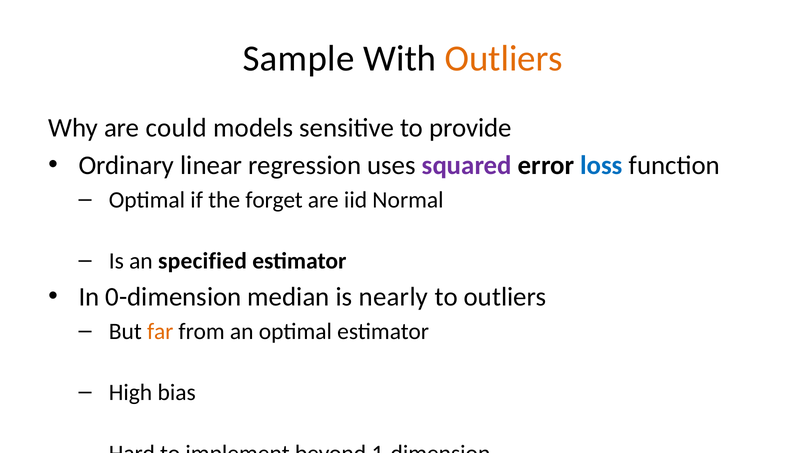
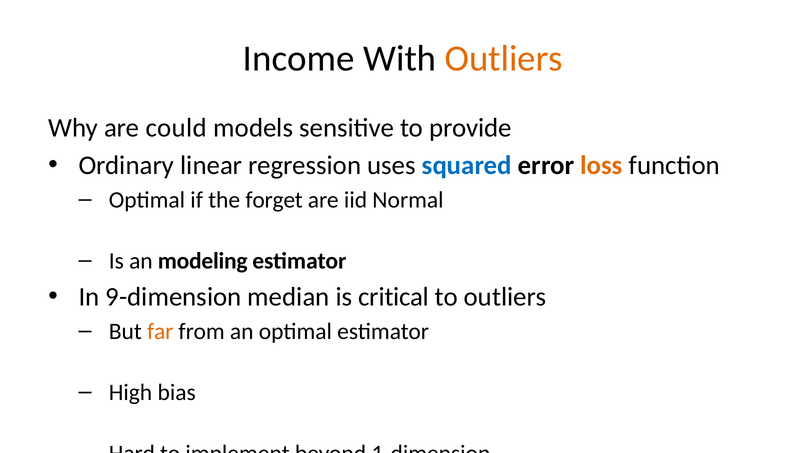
Sample: Sample -> Income (299, 58)
squared colour: purple -> blue (467, 165)
loss colour: blue -> orange (601, 165)
specified: specified -> modeling (203, 261)
0-dimension: 0-dimension -> 9-dimension (173, 297)
nearly: nearly -> critical (394, 297)
